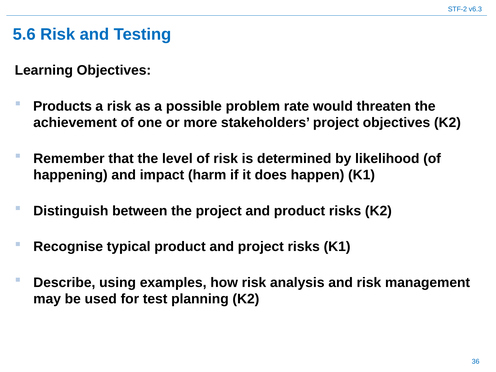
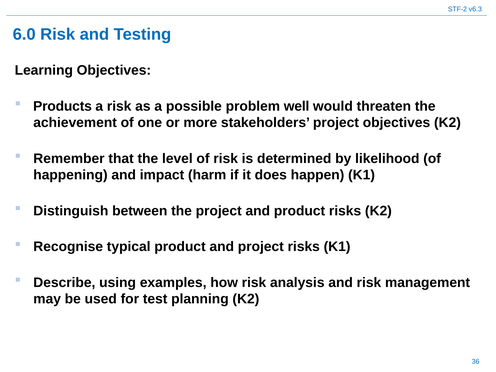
5.6: 5.6 -> 6.0 (24, 34)
rate: rate -> well (297, 106)
